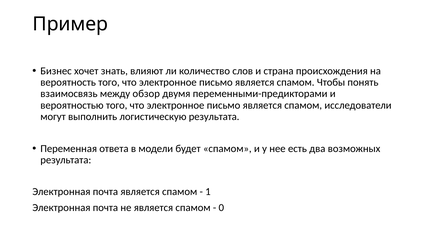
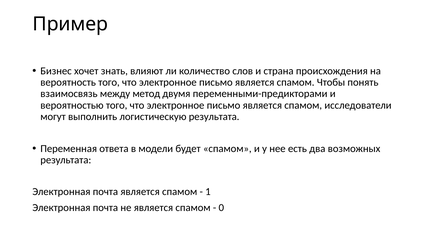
обзор: обзор -> метод (146, 94)
